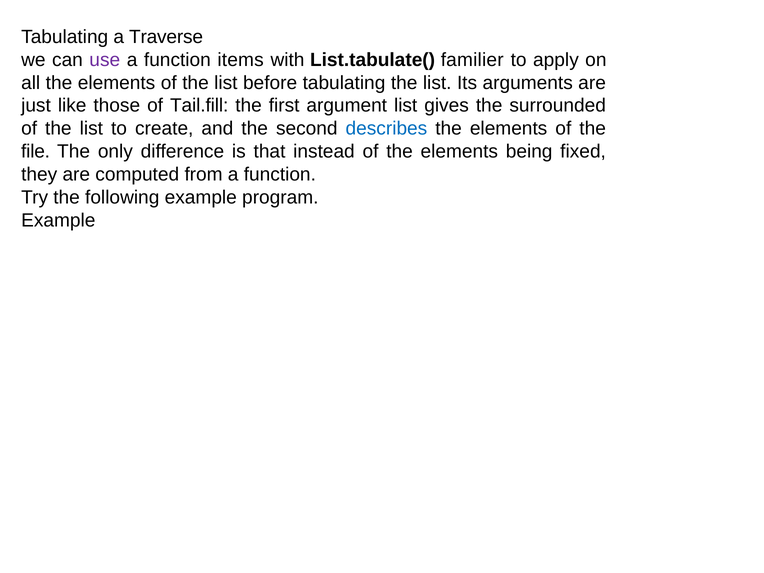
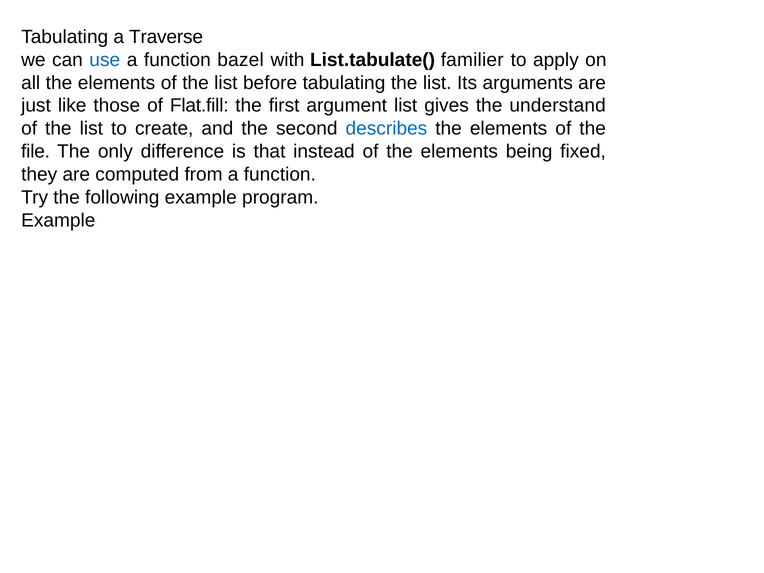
use colour: purple -> blue (105, 60)
items: items -> bazel (241, 60)
Tail.fill: Tail.fill -> Flat.fill (199, 106)
surrounded: surrounded -> understand (558, 106)
